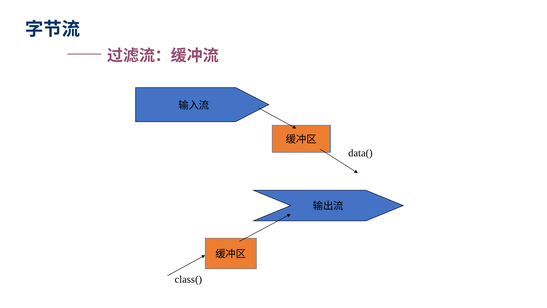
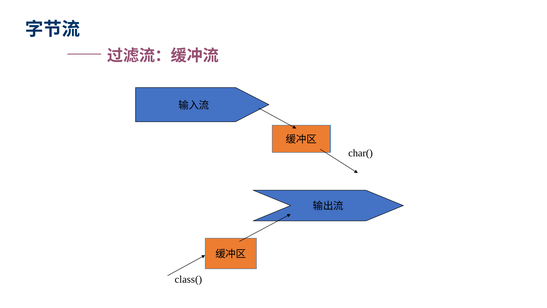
data(: data( -> char( (361, 153)
